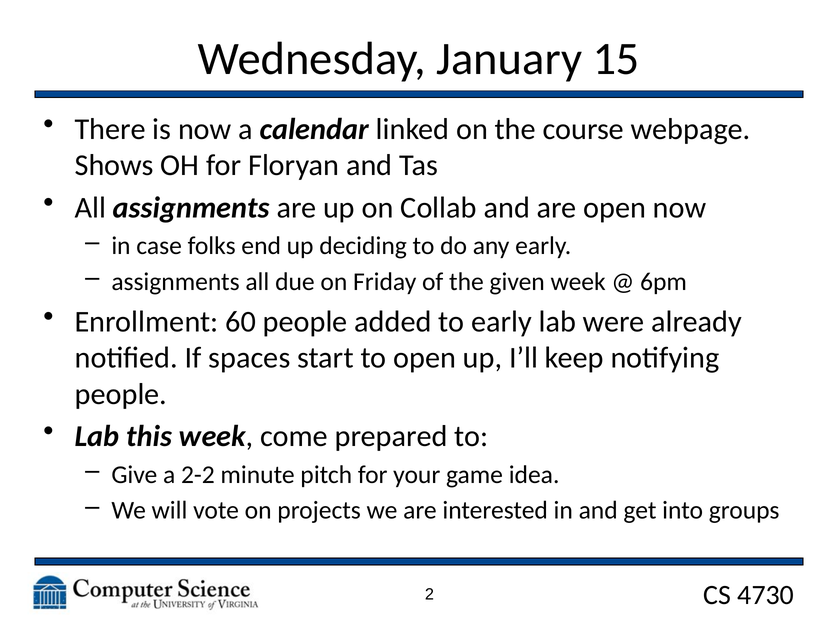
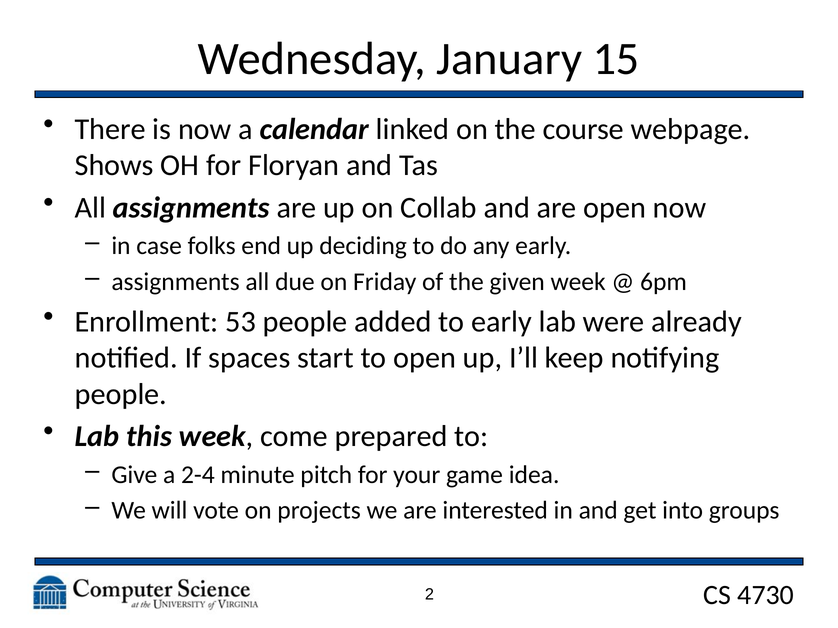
60: 60 -> 53 (241, 322)
2-2: 2-2 -> 2-4 (198, 475)
